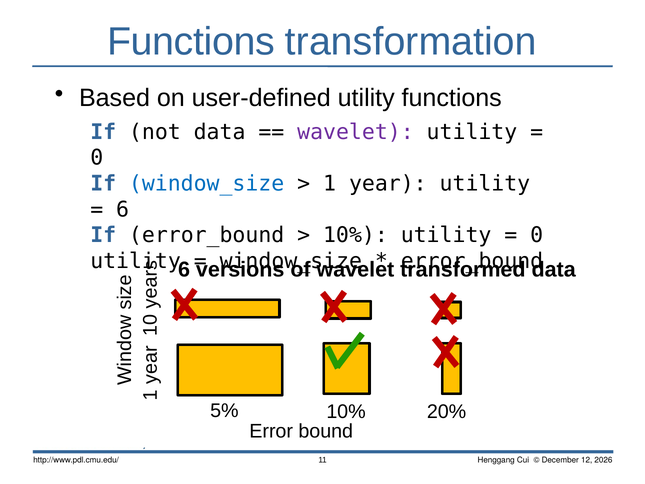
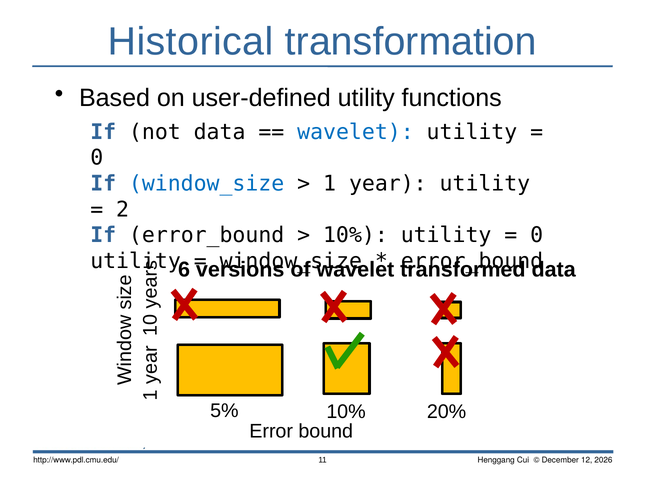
Functions: Functions -> Historical (191, 42)
wavelet colour: purple -> blue (355, 132)
6: 6 -> 2 (123, 209)
